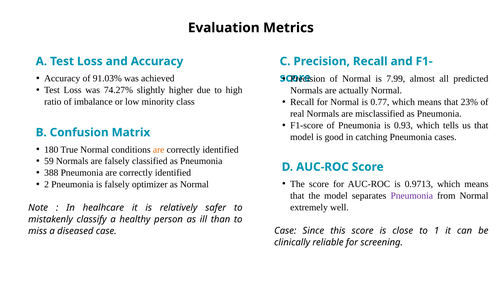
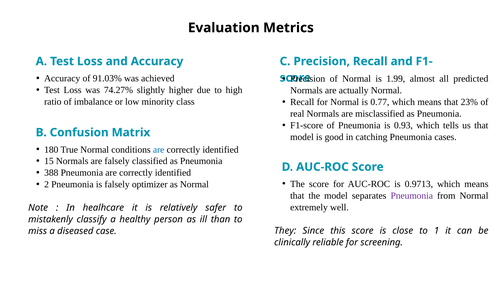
7.99: 7.99 -> 1.99 (396, 79)
are colour: orange -> blue (159, 150)
59: 59 -> 15 (49, 161)
Case: Case -> They (285, 231)
